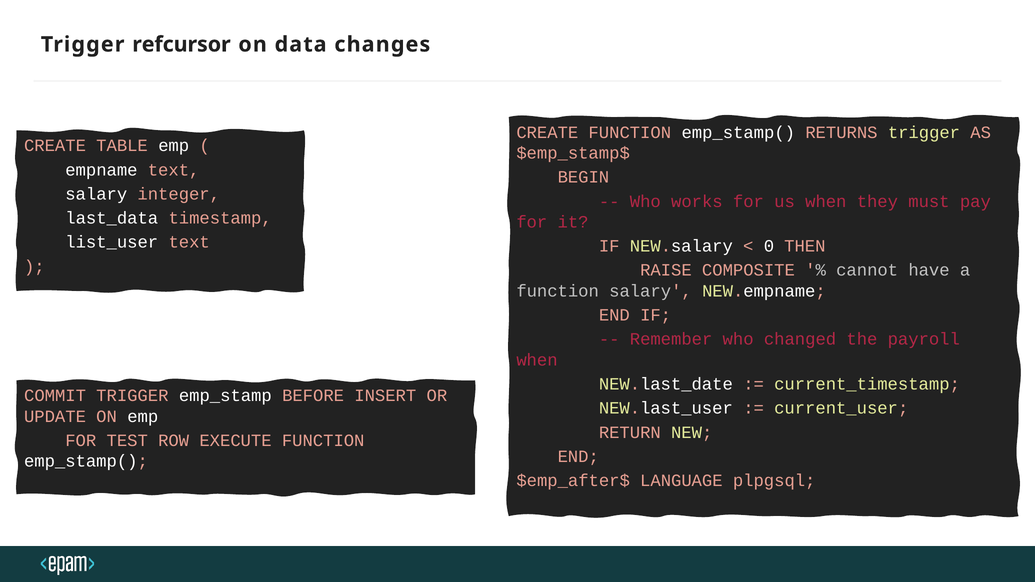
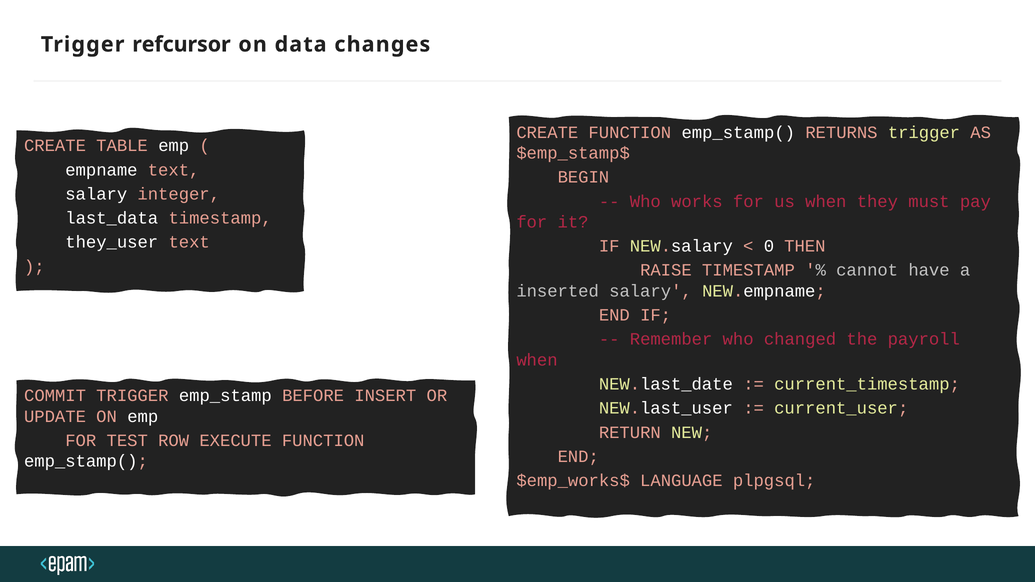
list_user: list_user -> they_user (112, 242)
RAISE COMPOSITE: COMPOSITE -> TIMESTAMP (748, 270)
function: function -> inserted (558, 291)
$emp_after$: $emp_after$ -> $emp_works$ (573, 481)
